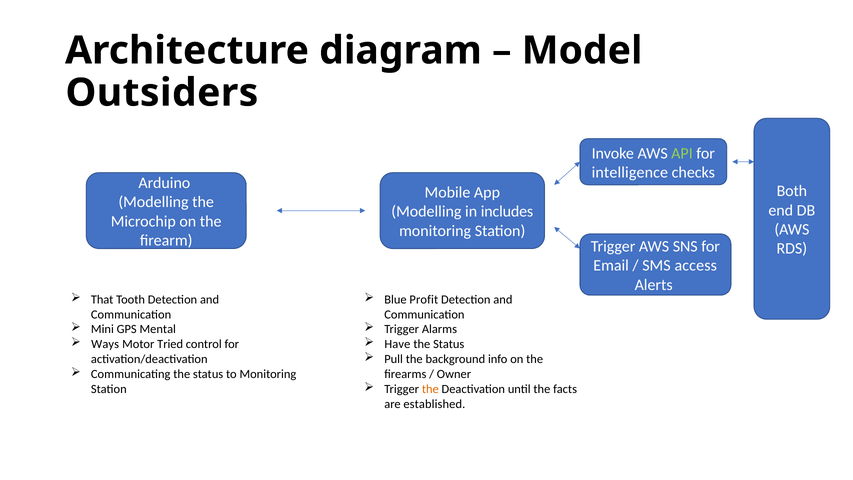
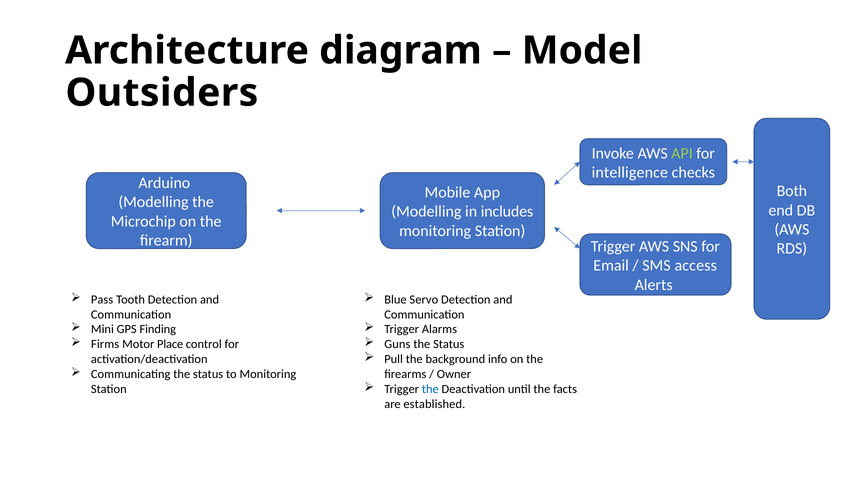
That: That -> Pass (102, 299)
Profit: Profit -> Servo (424, 299)
Mental: Mental -> Finding (158, 329)
Ways: Ways -> Firms (105, 344)
Tried: Tried -> Place (170, 344)
Have: Have -> Guns (397, 344)
the colour: orange -> blue (430, 389)
